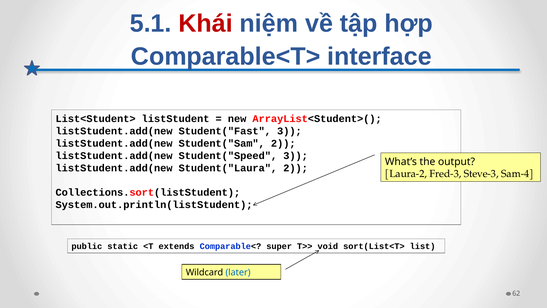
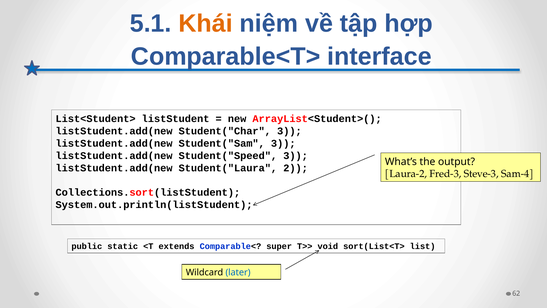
Khái colour: red -> orange (206, 23)
Student("Fast: Student("Fast -> Student("Char (225, 131)
Student("Sam 2: 2 -> 3 (283, 143)
